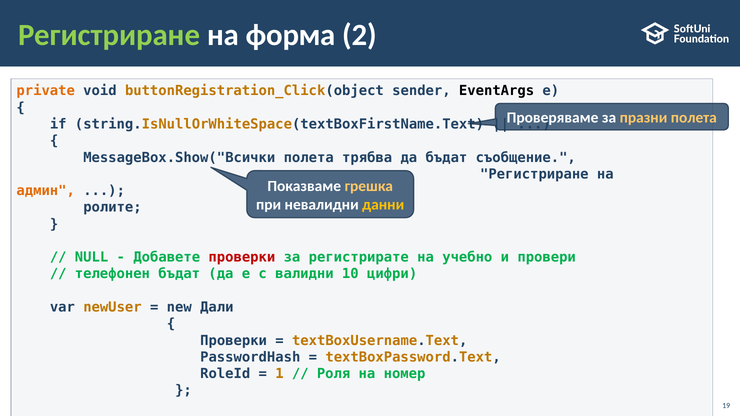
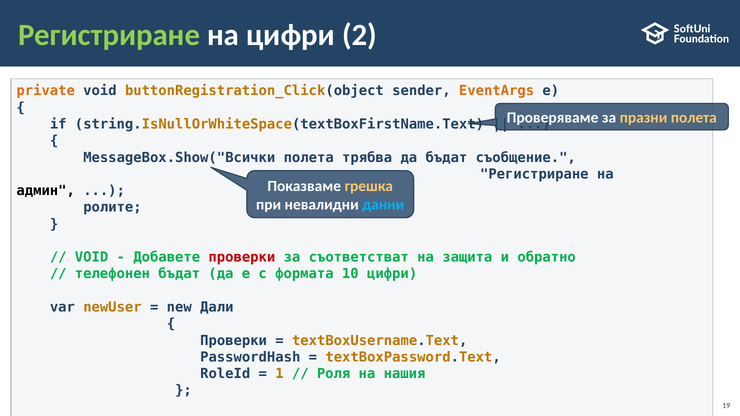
на форма: форма -> цифри (291, 35)
EventArgs colour: black -> orange (497, 91)
админ colour: orange -> black (46, 191)
данни colour: yellow -> light blue (383, 205)
NULL: NULL -> VOID (92, 257)
регистрирате: регистрирате -> съответстват (359, 257)
учебно: учебно -> защита (467, 257)
провери: провери -> обратно (547, 257)
валидни: валидни -> формата (304, 274)
номер: номер -> нашия (405, 374)
